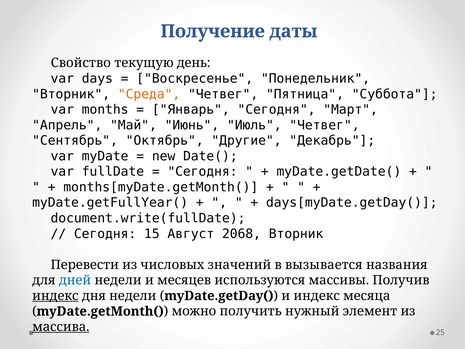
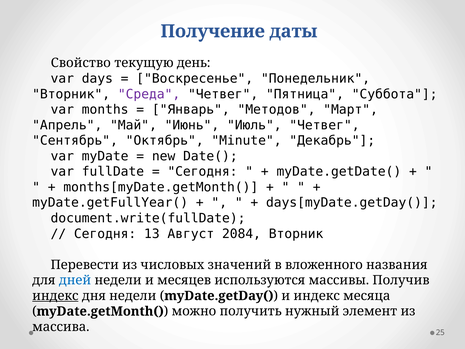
Среда colour: orange -> purple (149, 94)
Январь Сегодня: Сегодня -> Методов (277, 110)
Другие: Другие -> Minute (247, 141)
15: 15 -> 13 (152, 234)
2068: 2068 -> 2084 (241, 234)
вызывается: вызывается -> вложенного (324, 265)
массива underline: present -> none (61, 327)
